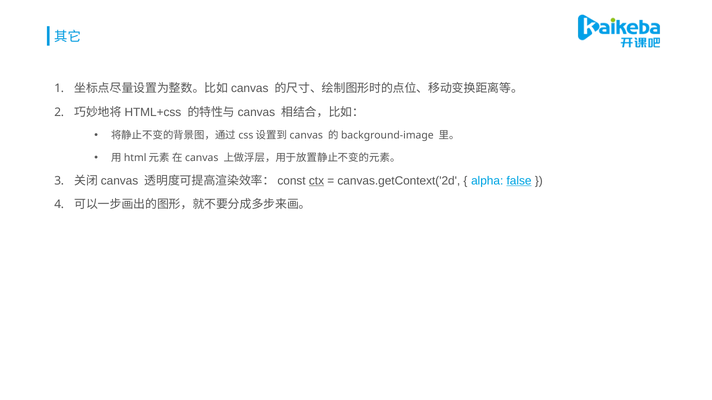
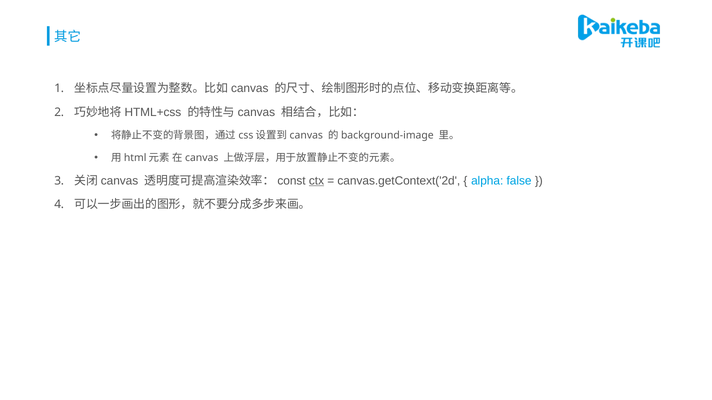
false underline: present -> none (519, 181)
